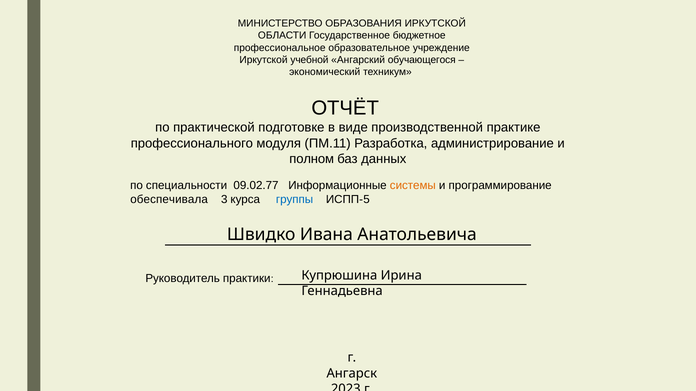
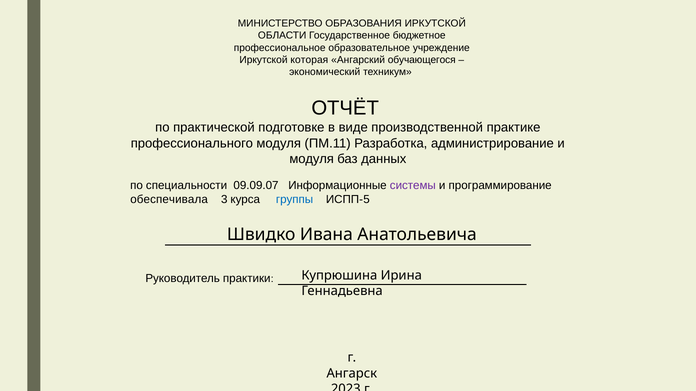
учебной: учебной -> которая (309, 60)
полном: полном -> модуля (312, 159)
09.02.77: 09.02.77 -> 09.09.07 (256, 186)
системы colour: orange -> purple (413, 186)
